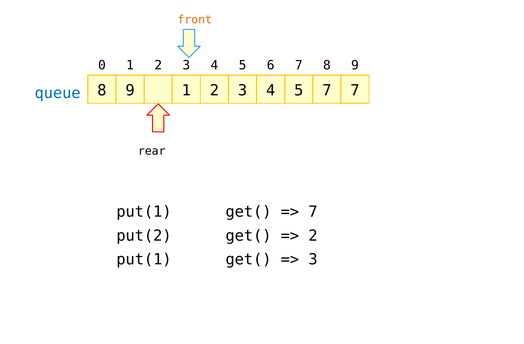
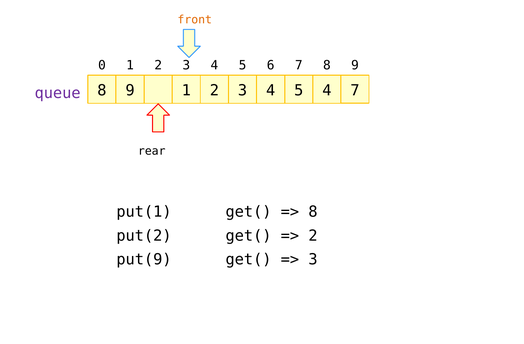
5 7: 7 -> 4 (327, 90)
queue colour: blue -> purple (58, 93)
7: 7 -> 8 (313, 212)
put(1: put(1 -> put(9 (144, 260)
